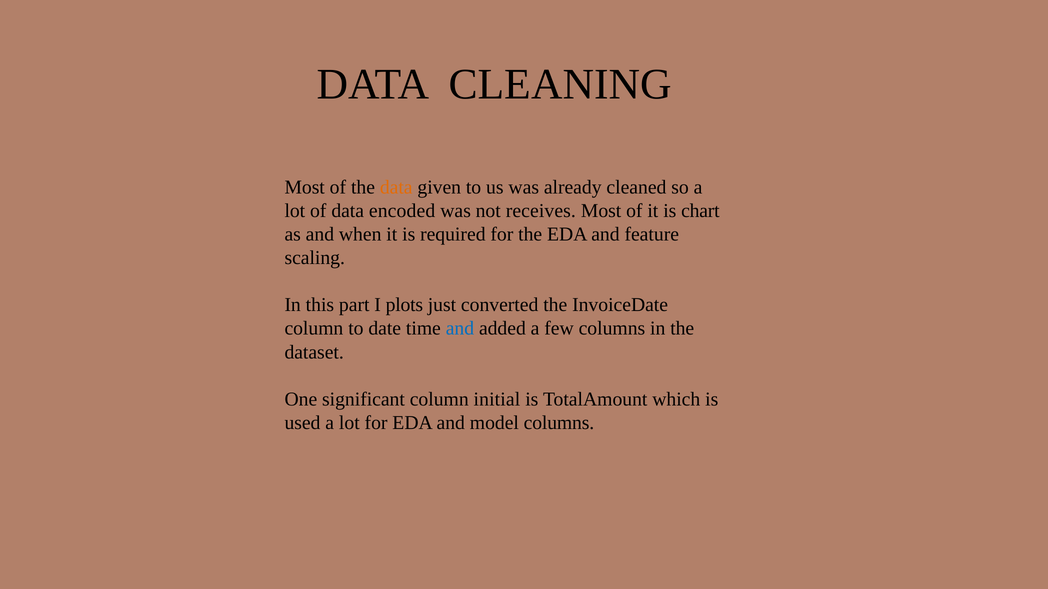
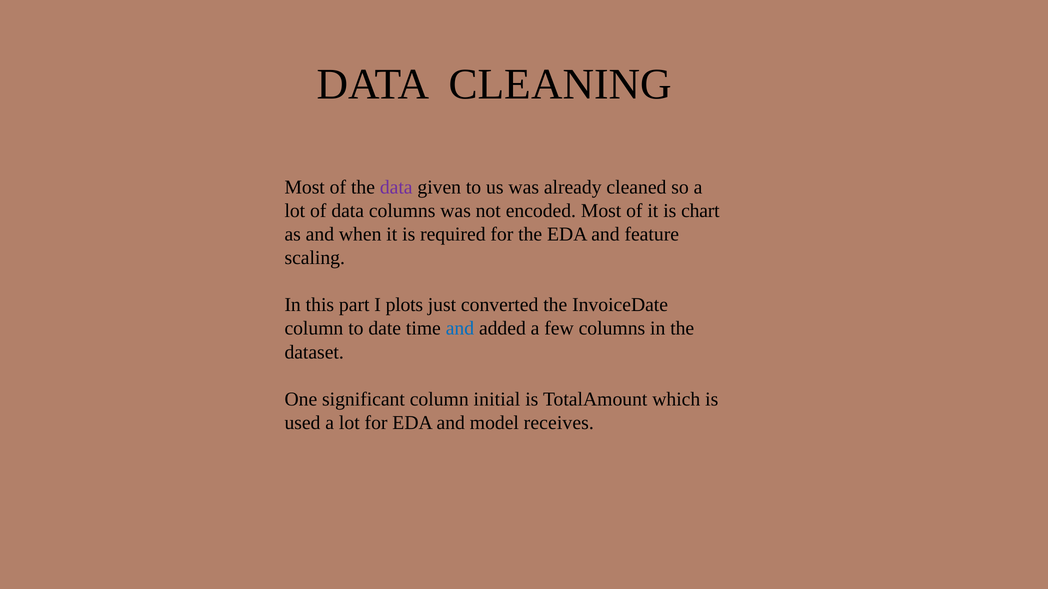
data colour: orange -> purple (396, 187)
data encoded: encoded -> columns (402, 211)
receives: receives -> encoded (541, 211)
model columns: columns -> receives (559, 423)
